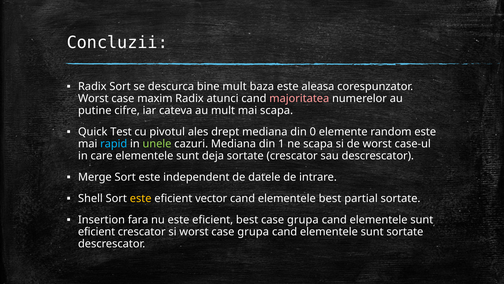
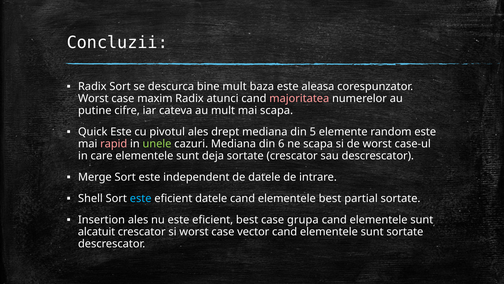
Quick Test: Test -> Este (121, 132)
0: 0 -> 5 (313, 132)
rapid colour: light blue -> pink (114, 144)
1: 1 -> 6 (281, 144)
este colour: yellow -> light blue (141, 198)
eficient vector: vector -> datele (211, 198)
Insertion fara: fara -> ales (138, 220)
eficient: eficient -> alcatuit (97, 232)
worst case grupa: grupa -> vector (253, 232)
